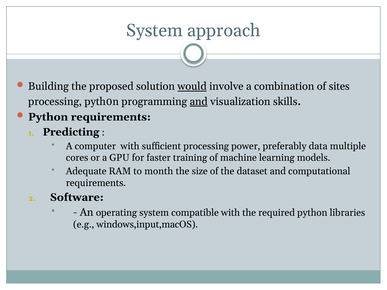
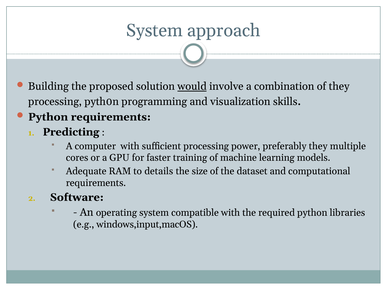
of sites: sites -> they (339, 87)
and underline: present -> none (199, 102)
preferably data: data -> they (318, 146)
month: month -> details (159, 171)
